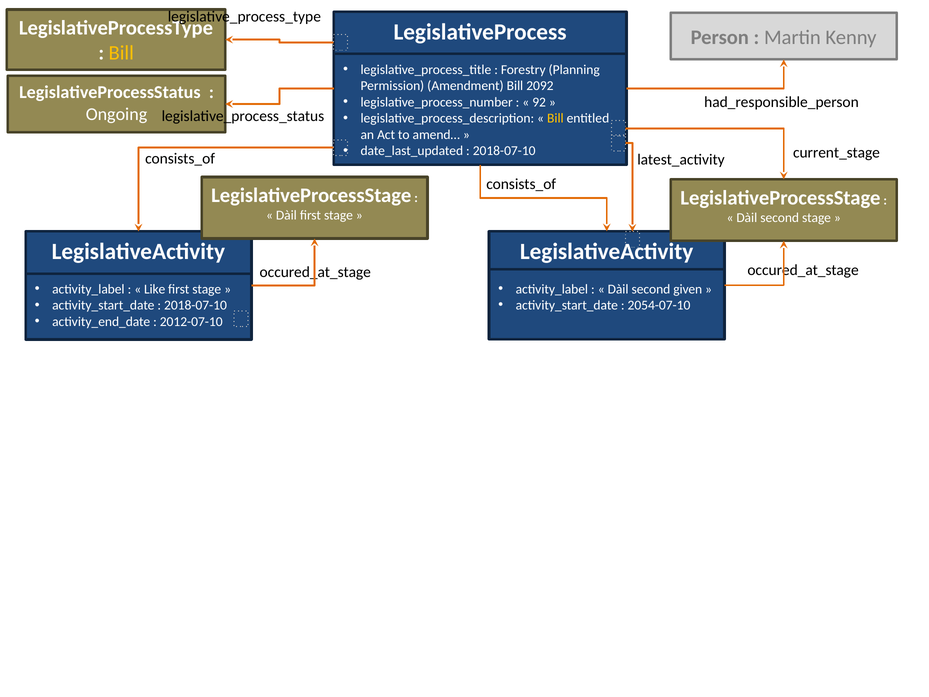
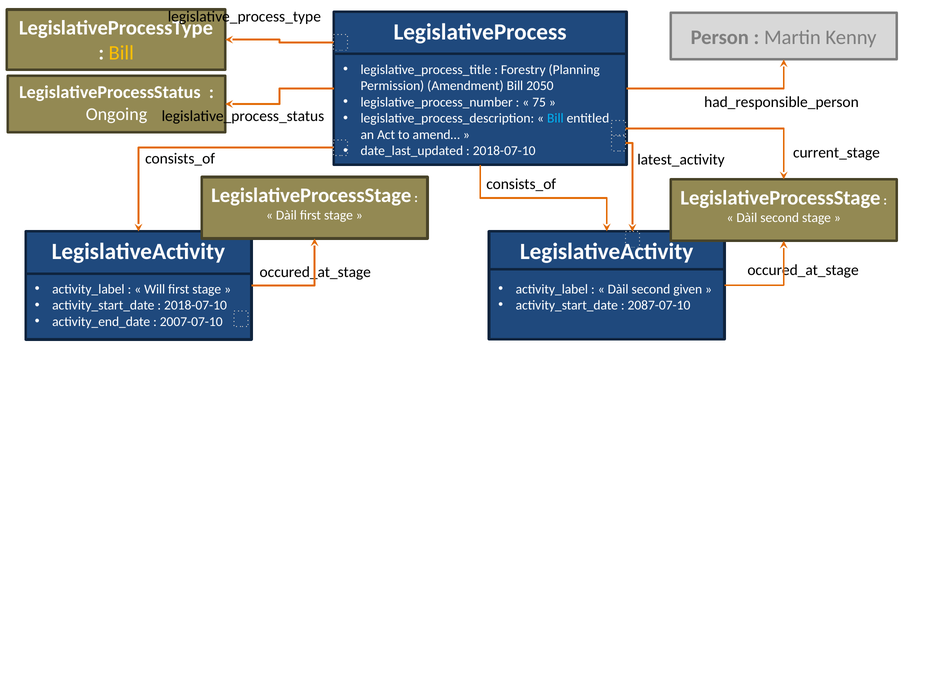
2092: 2092 -> 2050 (540, 86)
92: 92 -> 75 (539, 102)
Bill colour: yellow -> light blue (555, 118)
Like: Like -> Will (155, 289)
2054-07-10: 2054-07-10 -> 2087-07-10 (659, 305)
2012-07-10: 2012-07-10 -> 2007-07-10 (191, 322)
